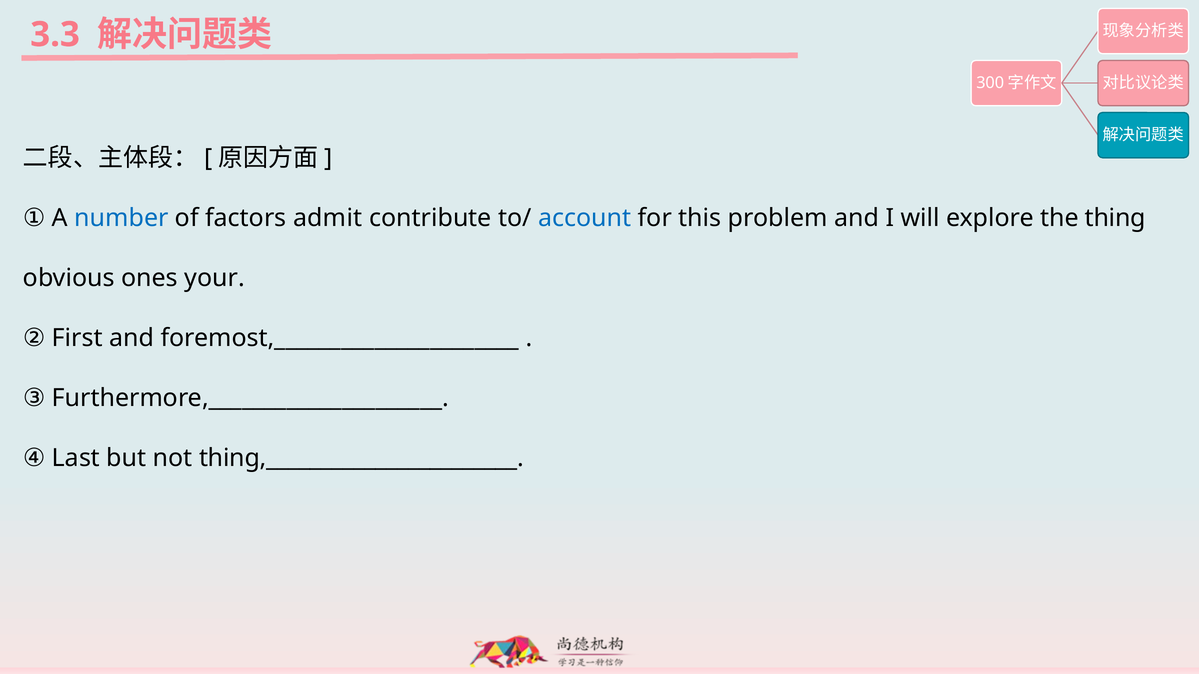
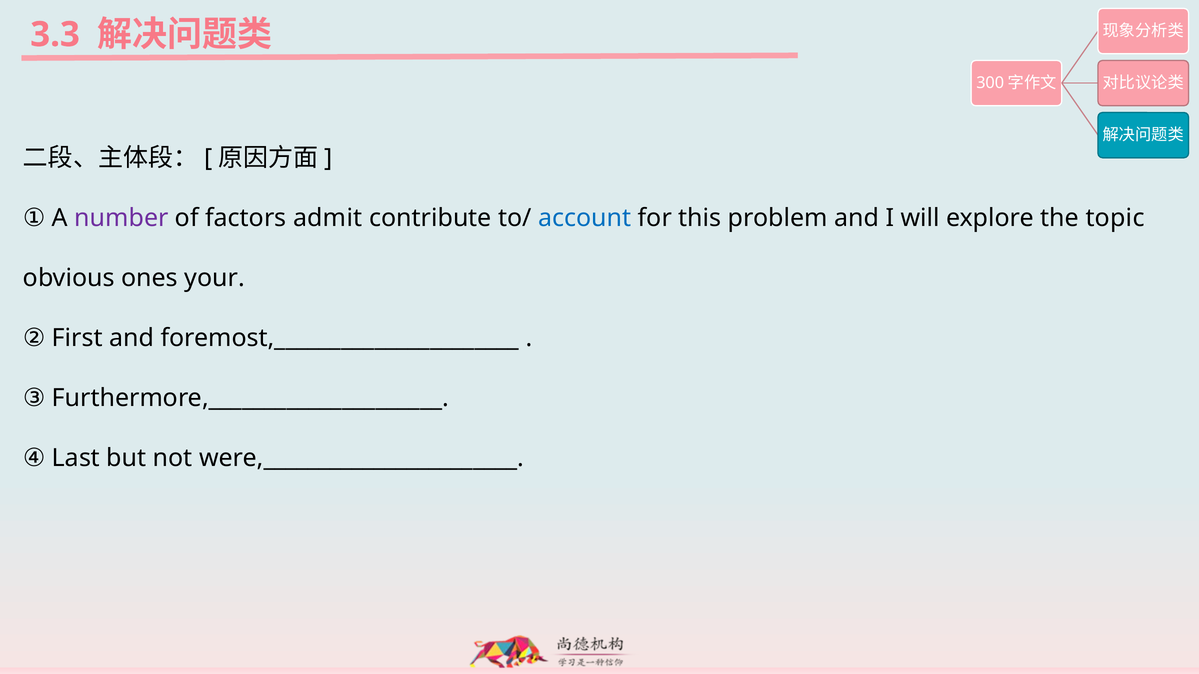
number colour: blue -> purple (121, 218)
thing: thing -> topic (1115, 218)
thing,_______________________: thing,_______________________ -> were,_______________________ (361, 458)
